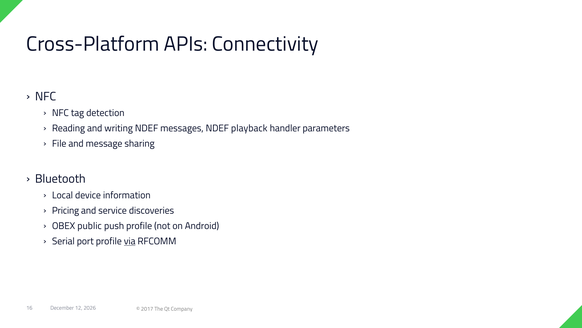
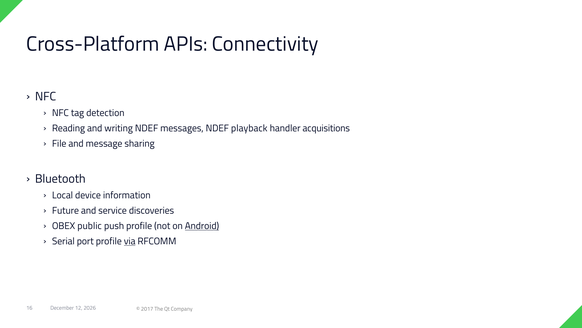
parameters: parameters -> acquisitions (326, 128)
Pricing: Pricing -> Future (66, 210)
Android underline: none -> present (202, 226)
